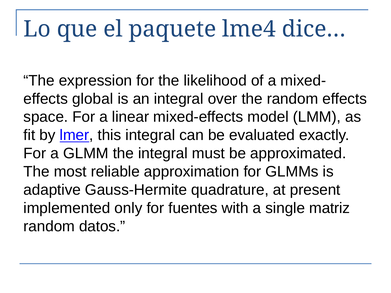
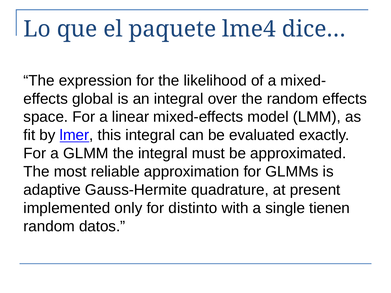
fuentes: fuentes -> distinto (193, 208)
matriz: matriz -> tienen (330, 208)
